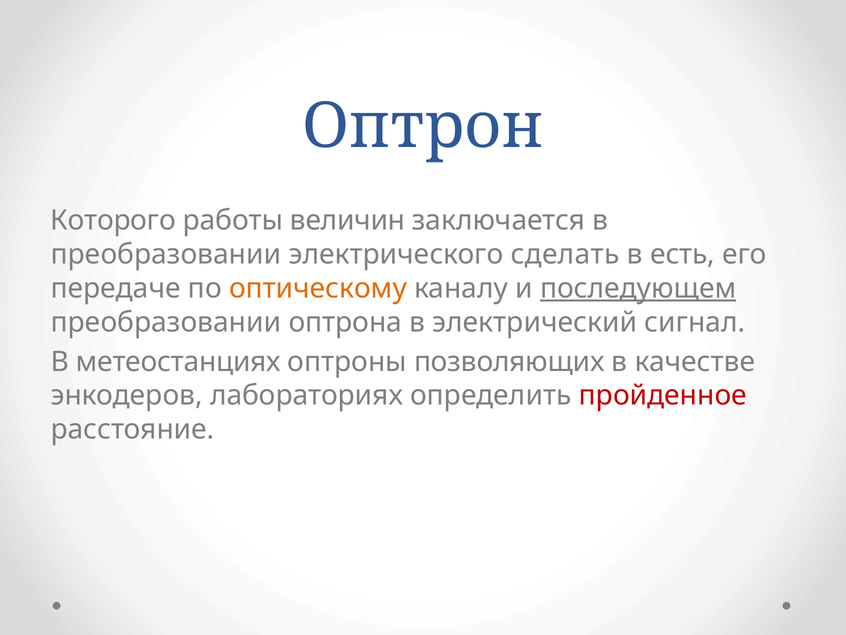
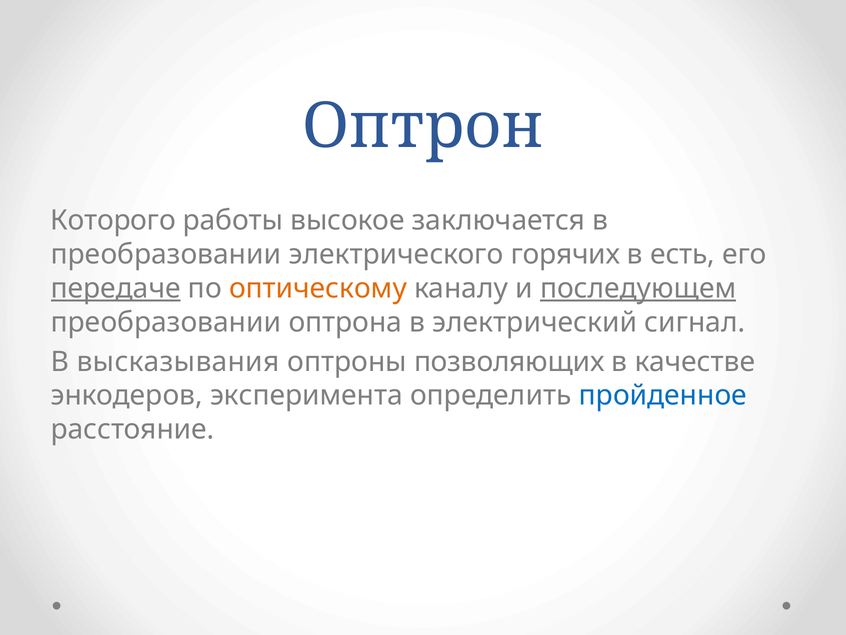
величин: величин -> высокое (348, 220)
сделать: сделать -> горячих (565, 254)
передаче underline: none -> present (116, 288)
метеостанциях: метеостанциях -> высказывания (178, 361)
лабораториях: лабораториях -> эксперимента (307, 395)
пройденное colour: red -> blue (663, 395)
